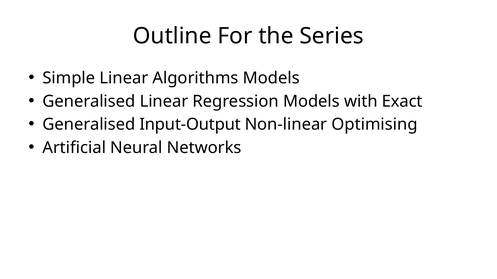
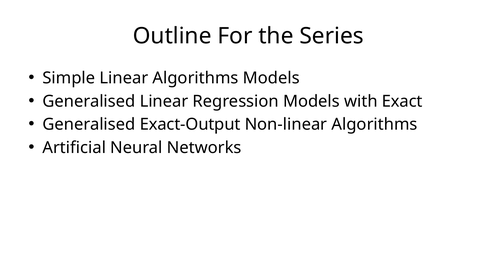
Input-Output: Input-Output -> Exact-Output (190, 125)
Non-linear Optimising: Optimising -> Algorithms (375, 125)
